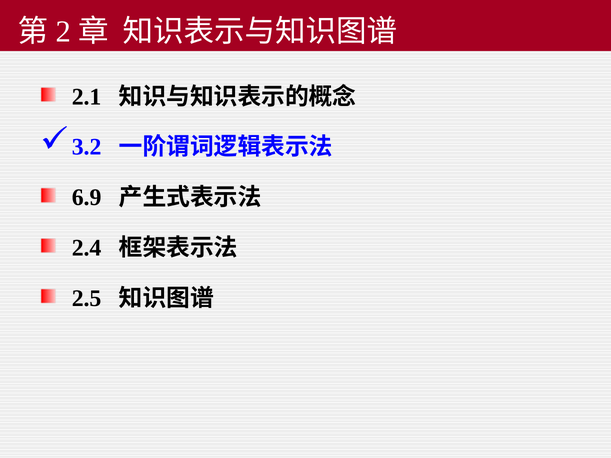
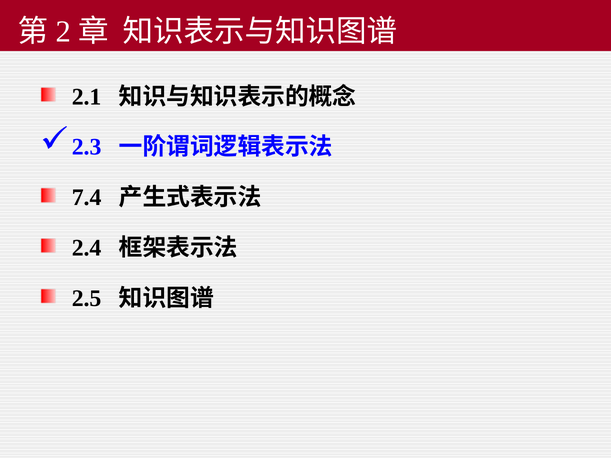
3.2: 3.2 -> 2.3 (87, 147)
6.9: 6.9 -> 7.4 (87, 198)
